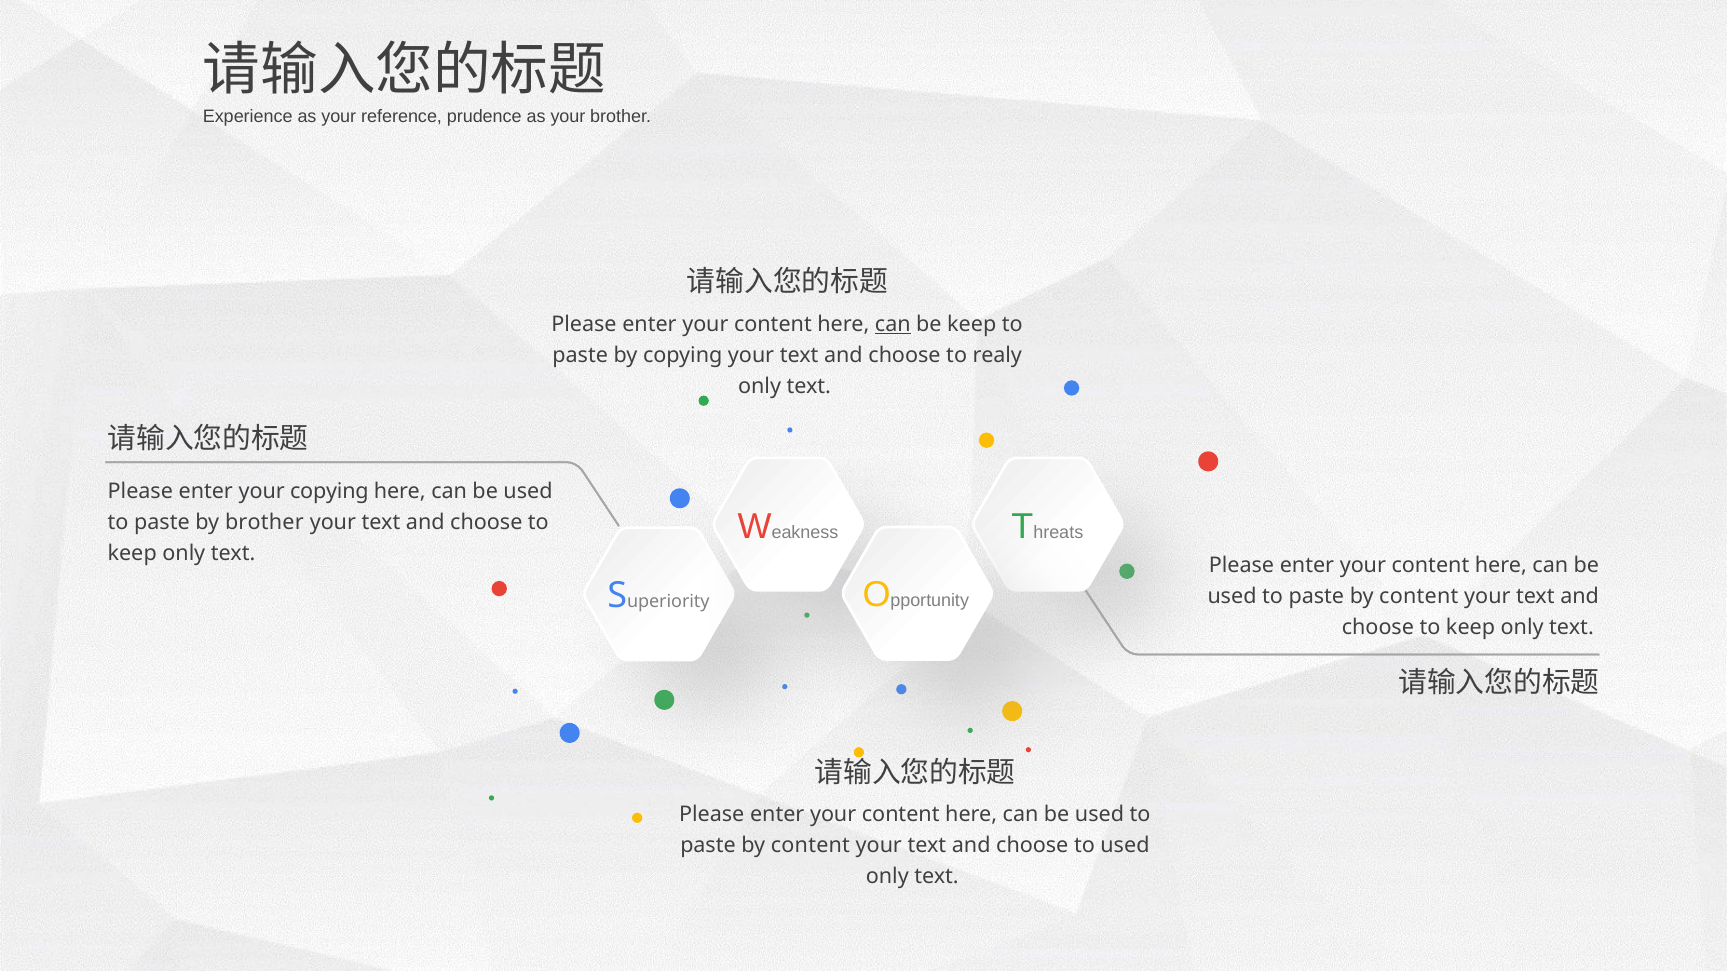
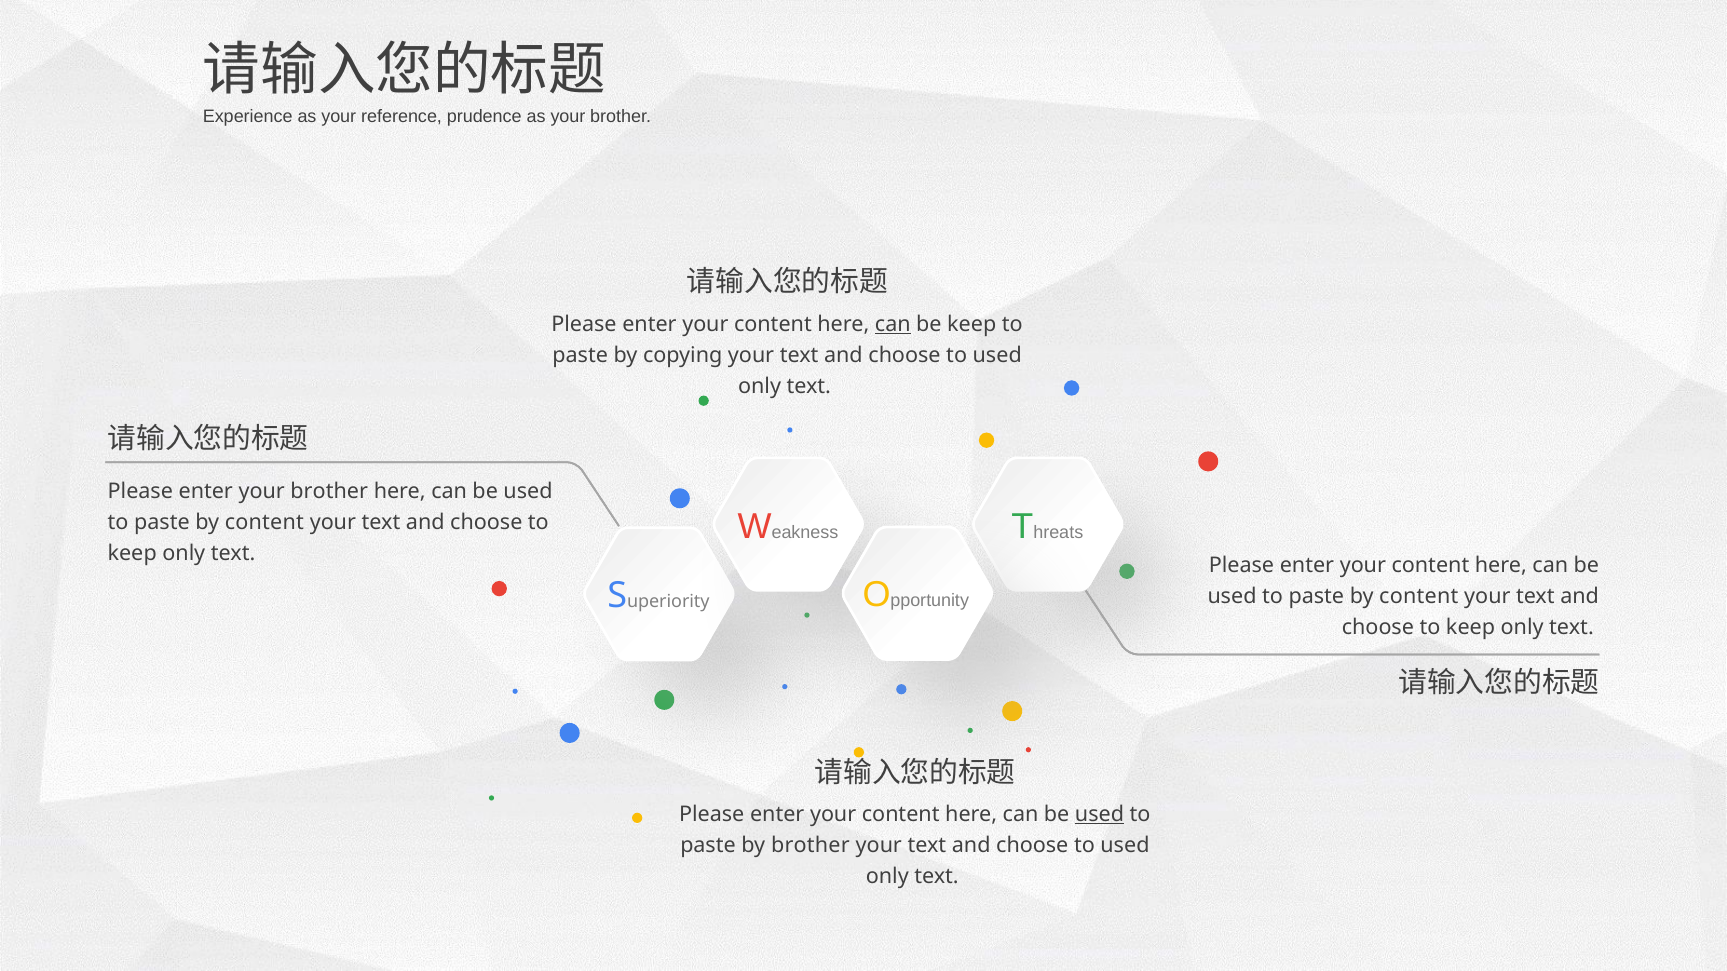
realy: realy -> used (997, 355)
enter your copying: copying -> brother (329, 491)
brother: brother -> content (264, 522)
used underline: none -> present (1100, 815)
content: content -> brother (810, 846)
